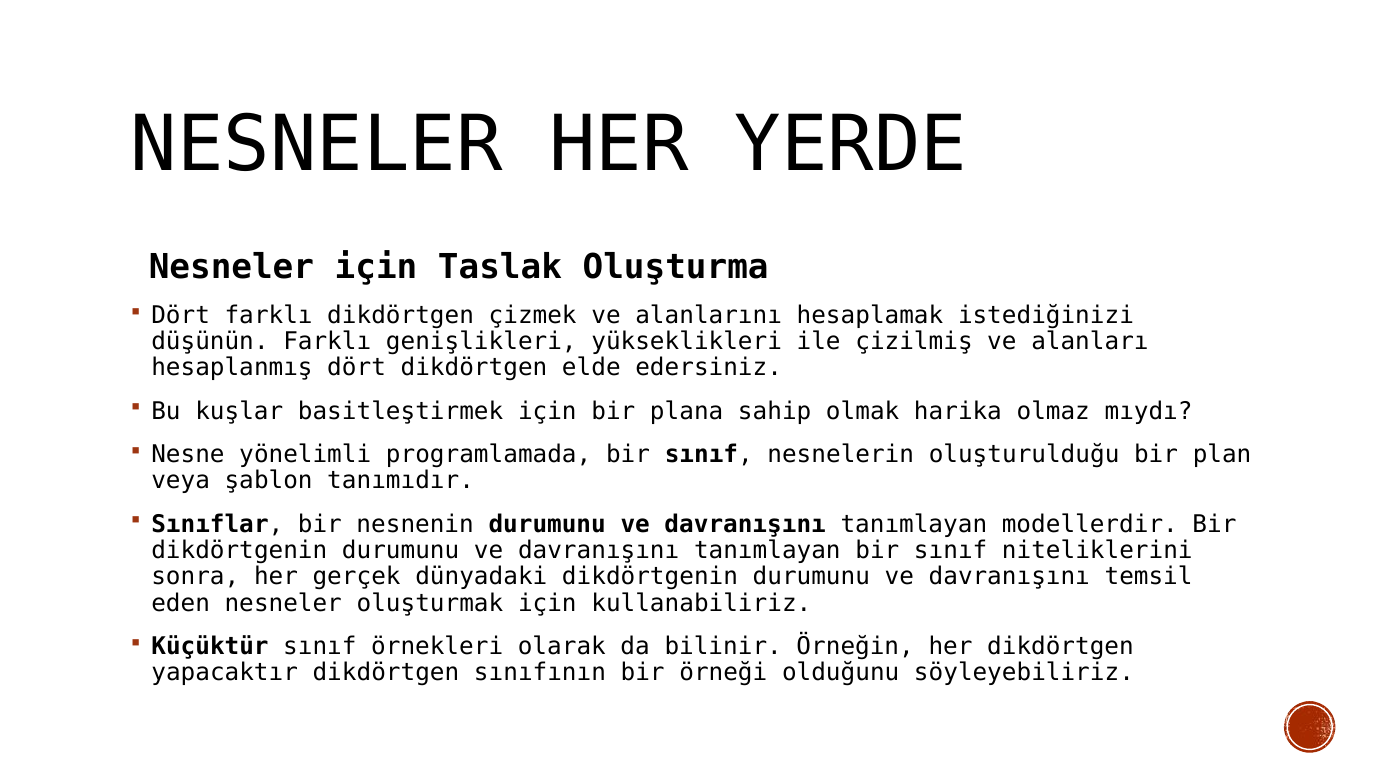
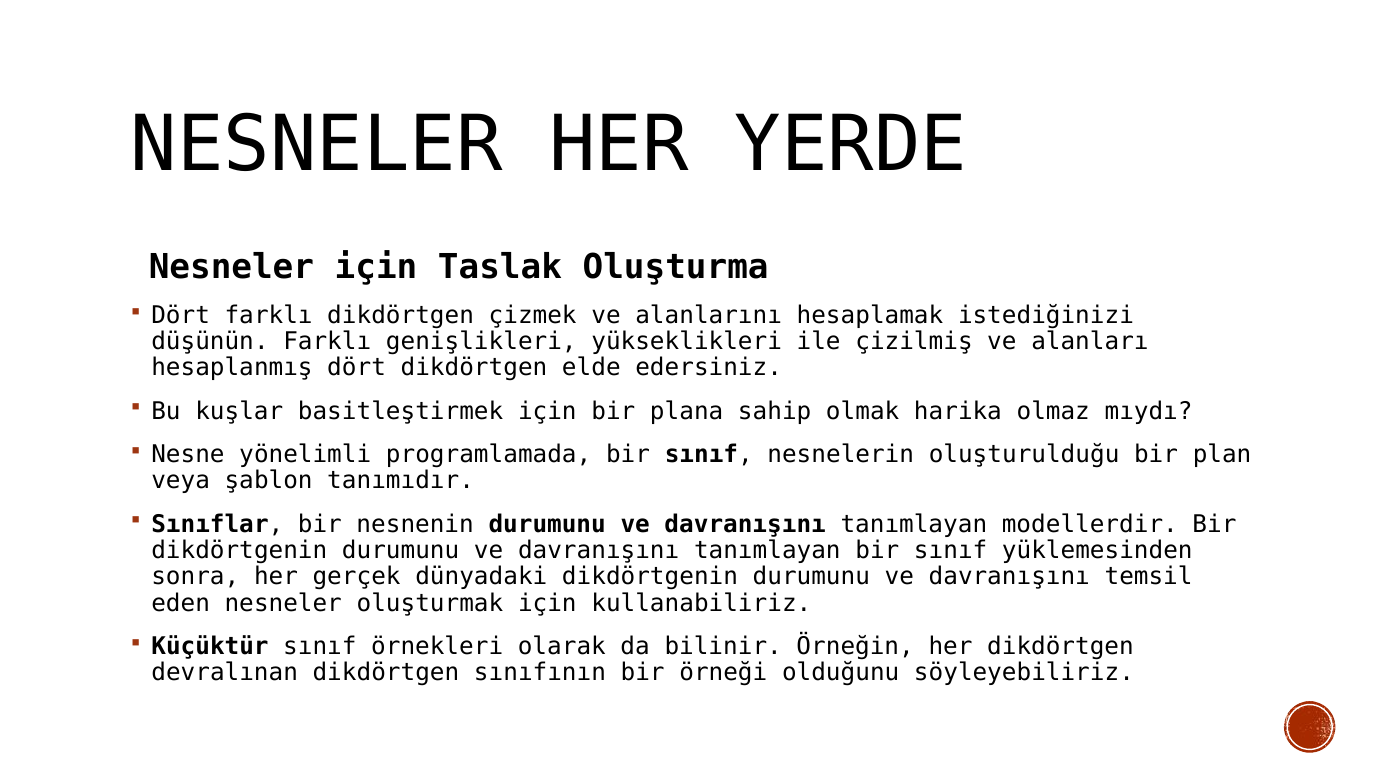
niteliklerini: niteliklerini -> yüklemesinden (1097, 551)
yapacaktır: yapacaktır -> devralınan (225, 673)
